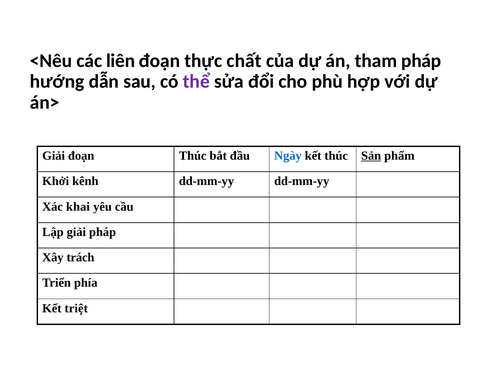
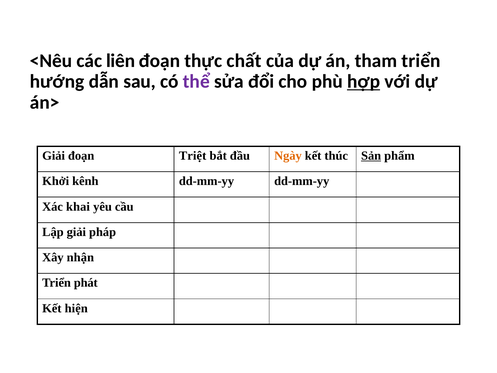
tham pháp: pháp -> triển (421, 61)
hợp underline: none -> present (364, 81)
đoạn Thúc: Thúc -> Triệt (193, 156)
Ngày colour: blue -> orange (288, 156)
trách: trách -> nhận (80, 257)
phía: phía -> phát (86, 283)
triệt: triệt -> hiện (76, 308)
